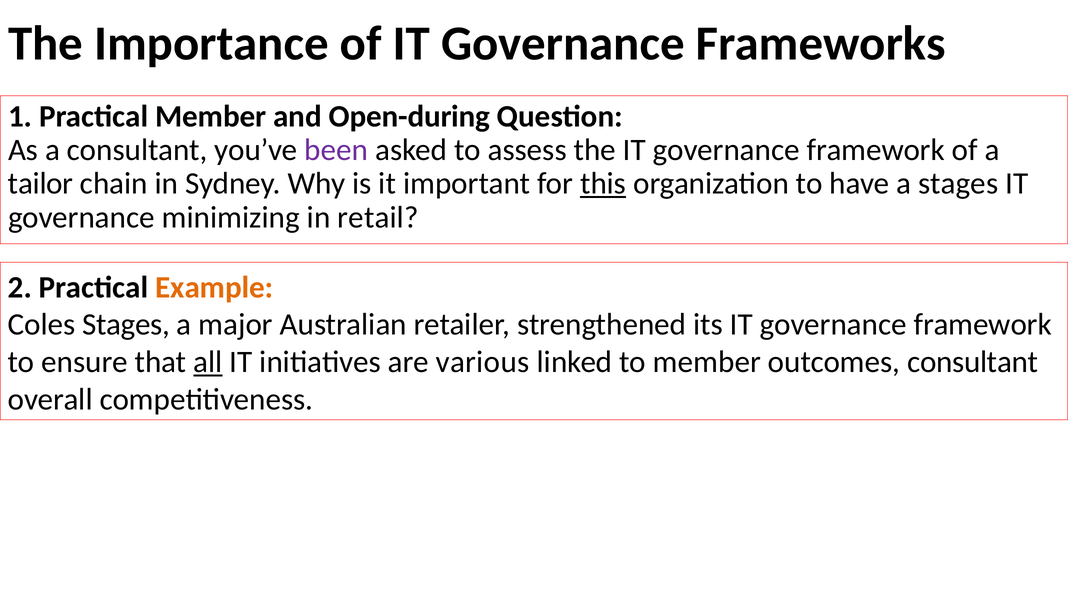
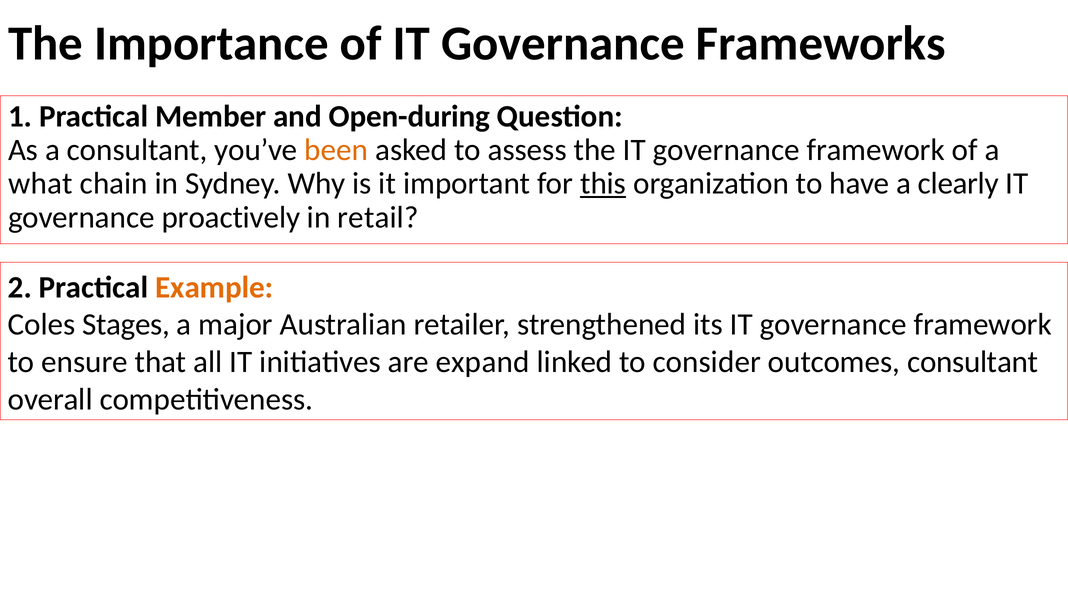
been colour: purple -> orange (336, 150)
tailor: tailor -> what (40, 184)
a stages: stages -> clearly (958, 184)
minimizing: minimizing -> proactively (231, 217)
all underline: present -> none (208, 362)
various: various -> expand (483, 362)
to member: member -> consider (707, 362)
